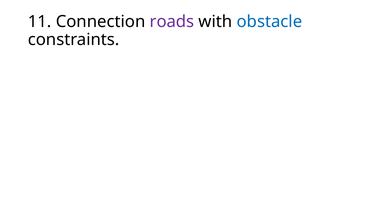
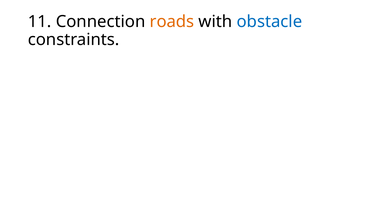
roads colour: purple -> orange (172, 22)
